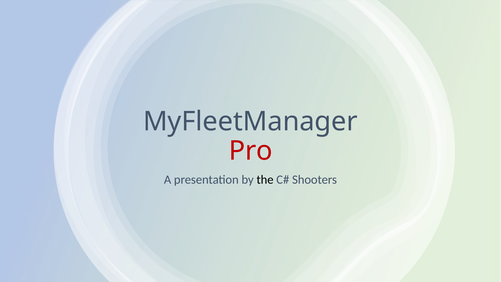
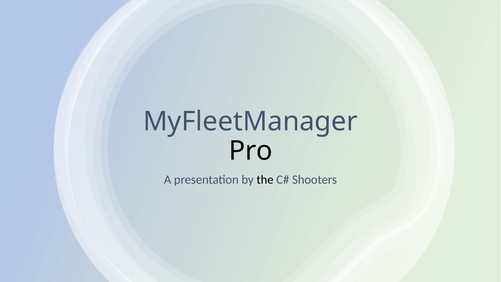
Pro colour: red -> black (251, 151)
